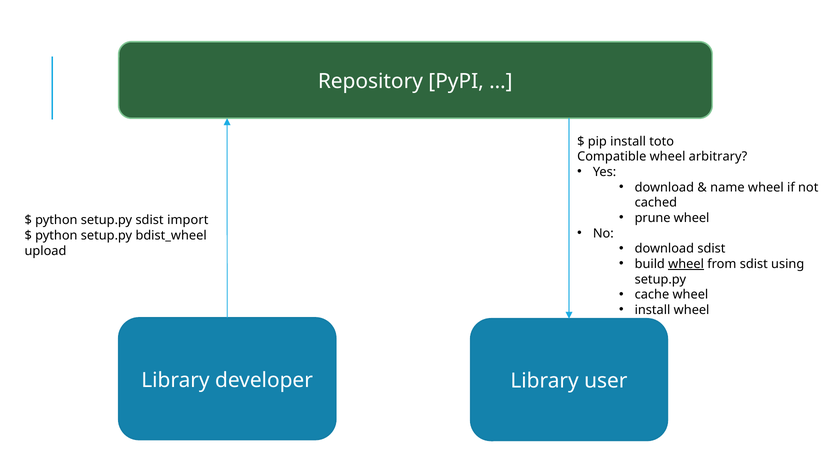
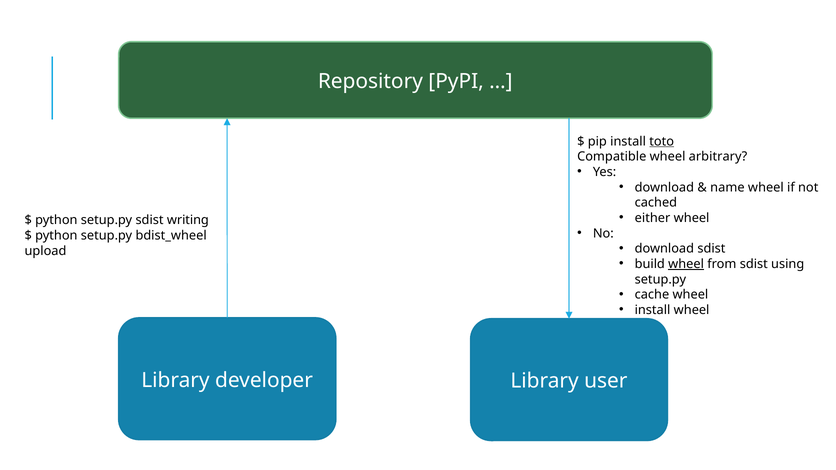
toto underline: none -> present (662, 141)
prune: prune -> either (653, 218)
import: import -> writing (188, 220)
